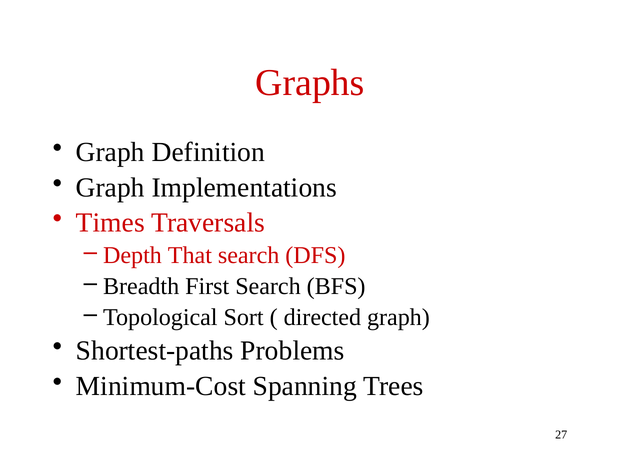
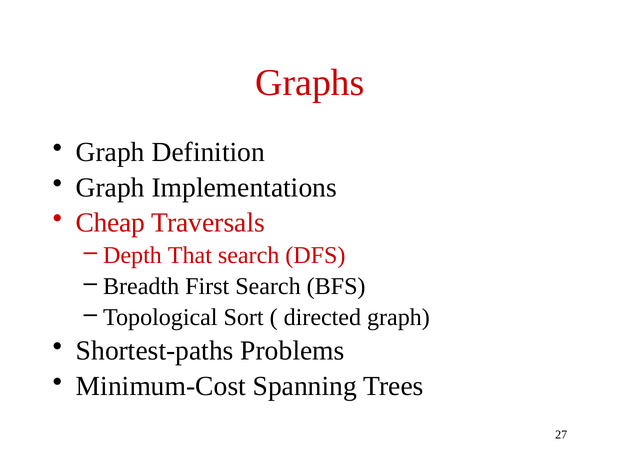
Times: Times -> Cheap (111, 223)
